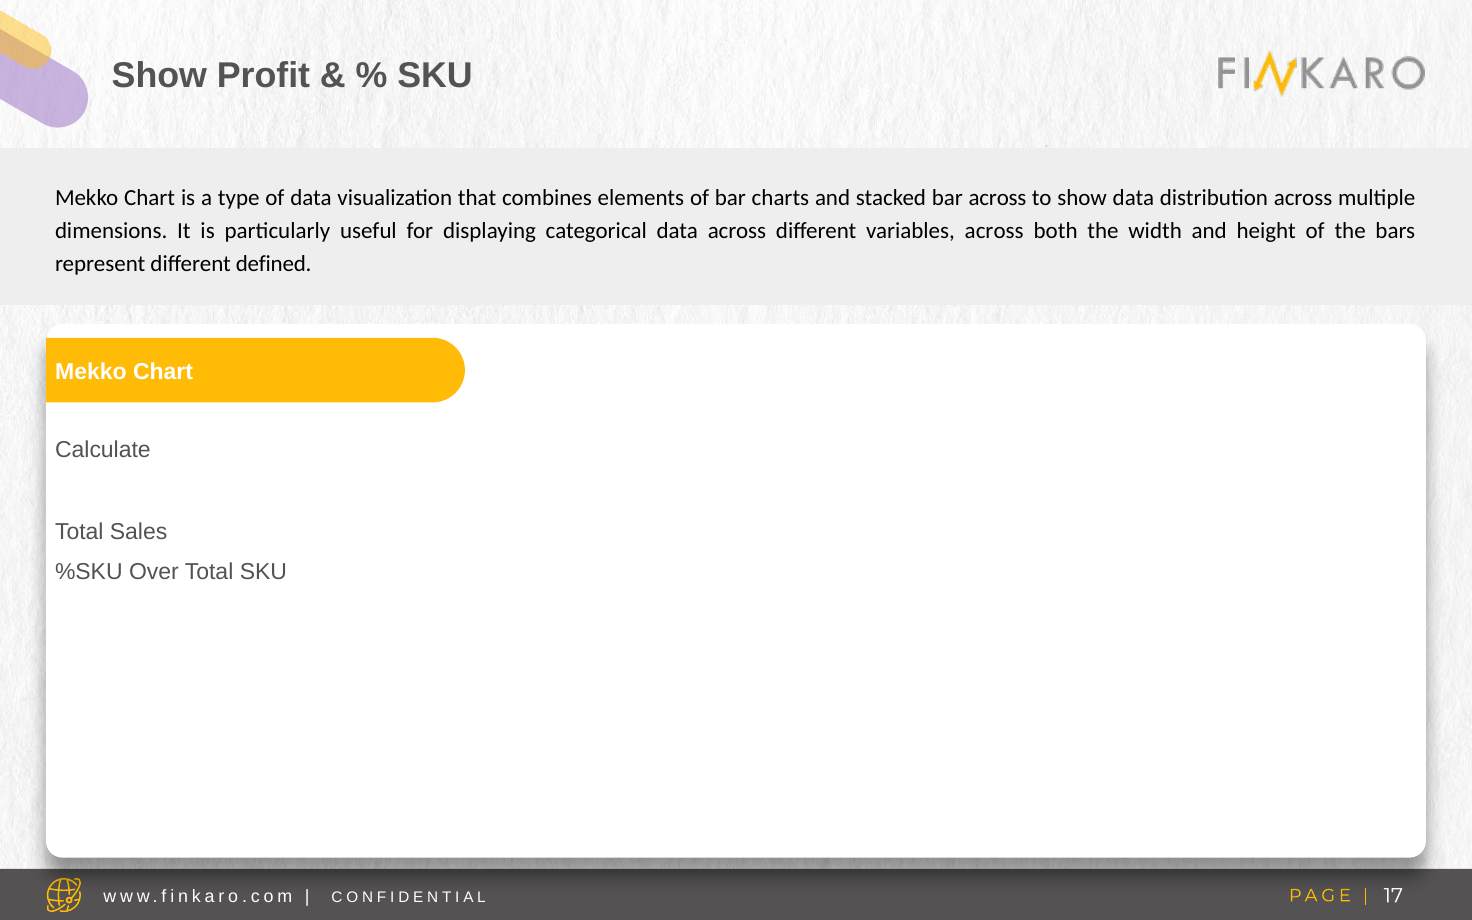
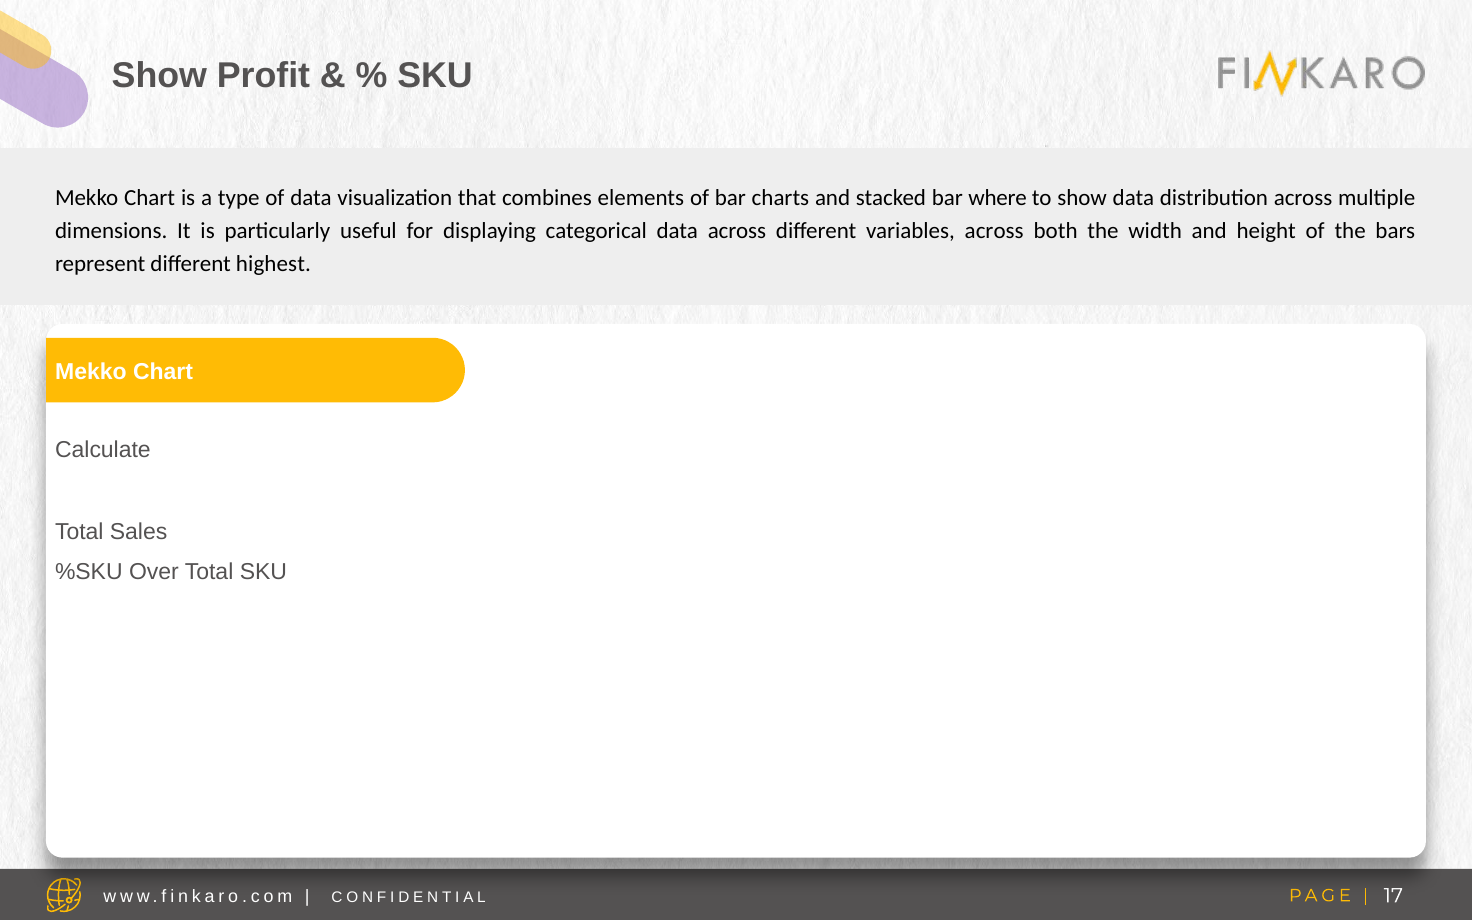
bar across: across -> where (998, 198)
defined: defined -> highest (273, 264)
